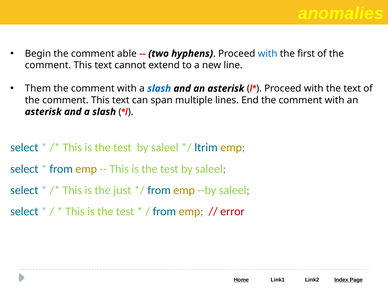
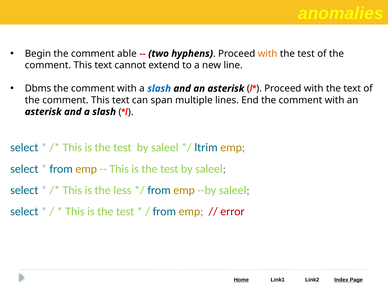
with colour: blue -> orange (268, 54)
first: first -> test (306, 54)
Them: Them -> Dbms (38, 89)
just: just -> less (122, 190)
